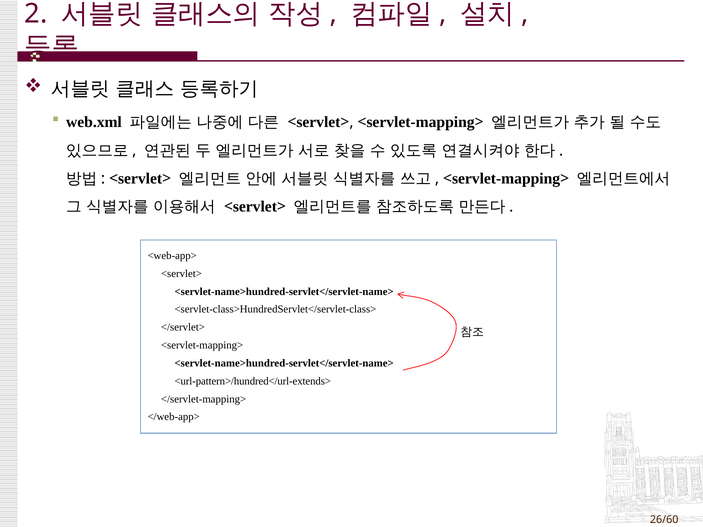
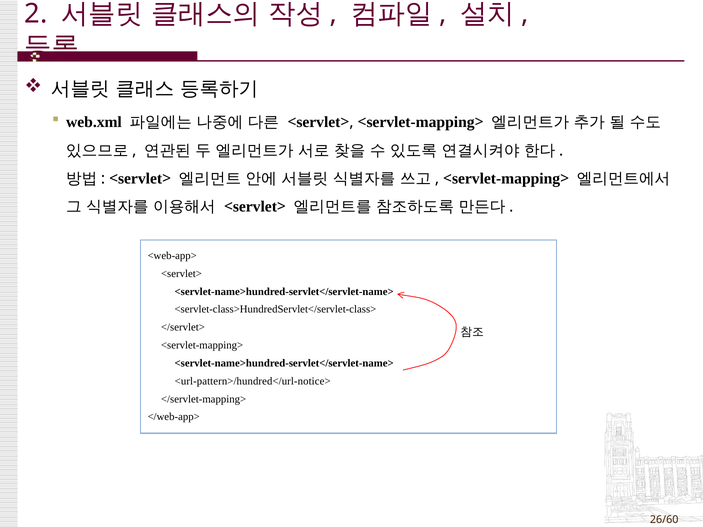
<url-pattern>/hundred</url-extends>: <url-pattern>/hundred</url-extends> -> <url-pattern>/hundred</url-notice> (253, 381)
